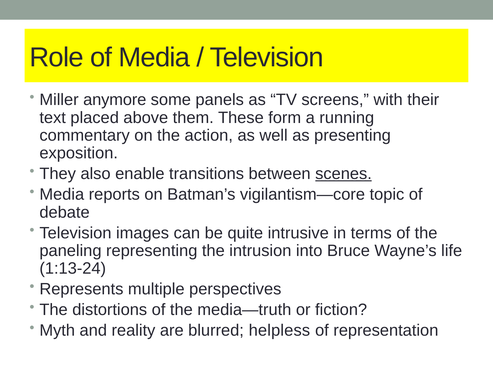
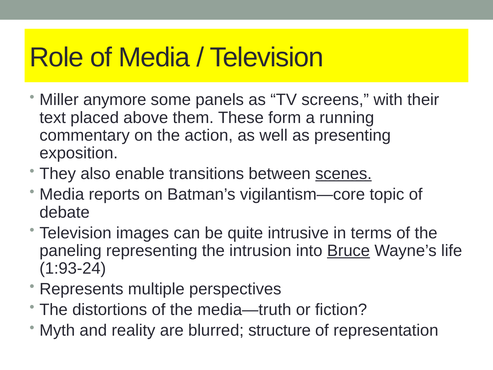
Bruce underline: none -> present (348, 251)
1:13-24: 1:13-24 -> 1:93-24 (73, 268)
helpless: helpless -> structure (280, 330)
